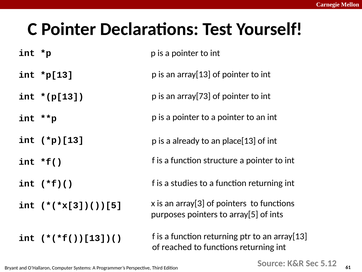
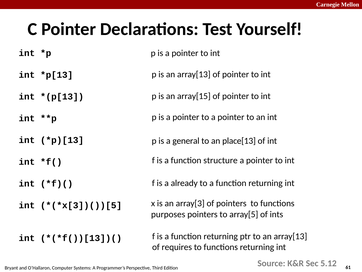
array[73: array[73 -> array[15 (194, 96)
already: already -> general (186, 141)
studies: studies -> already (184, 183)
reached: reached -> requires (177, 247)
